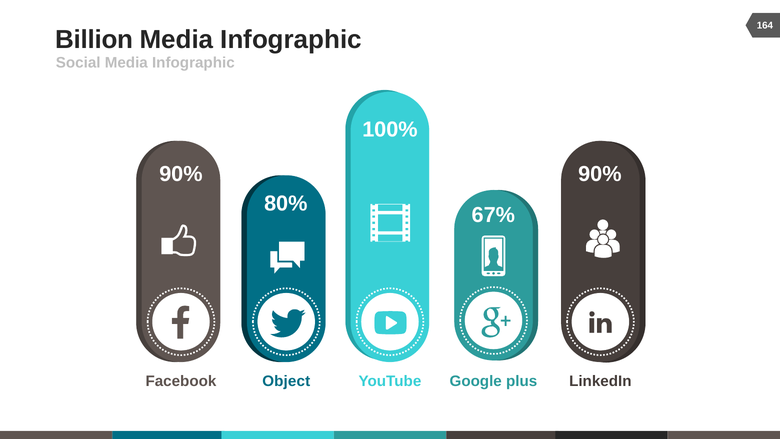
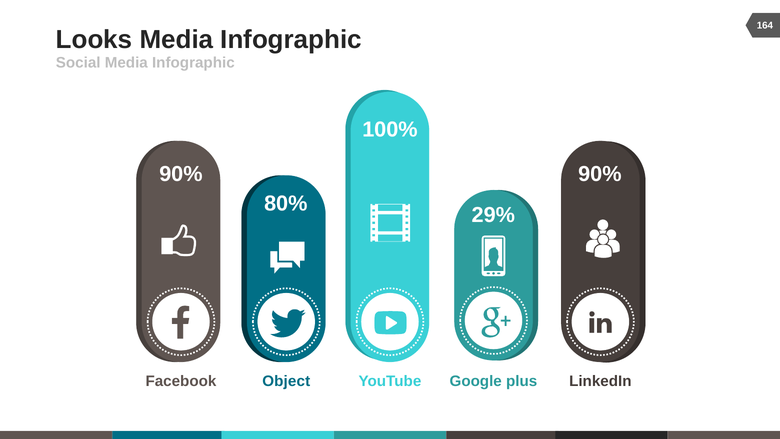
Billion: Billion -> Looks (94, 40)
67%: 67% -> 29% (493, 215)
